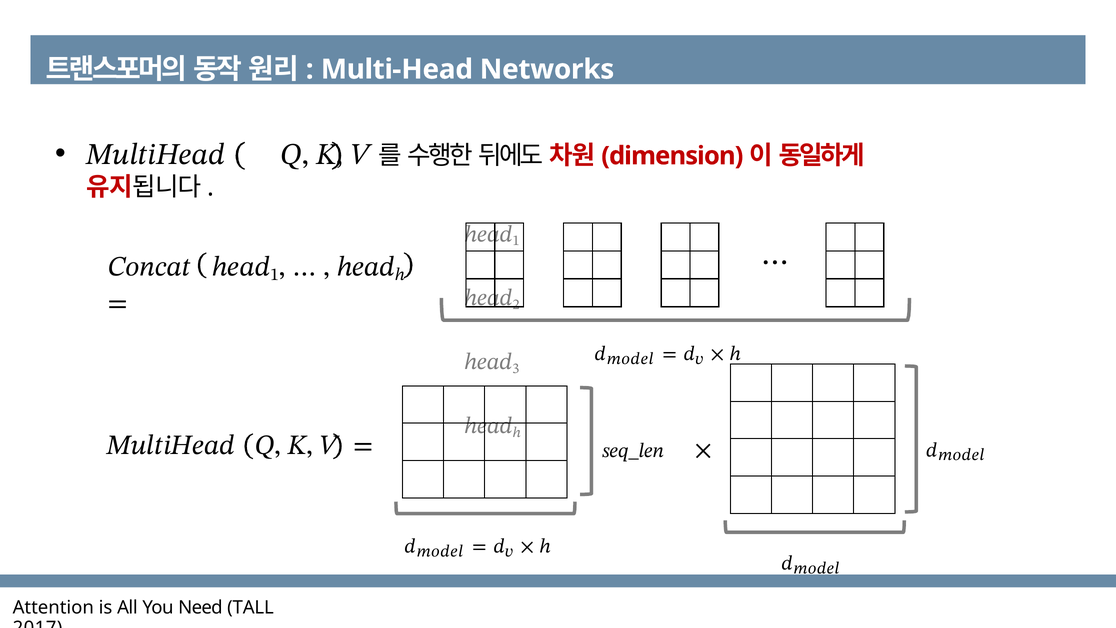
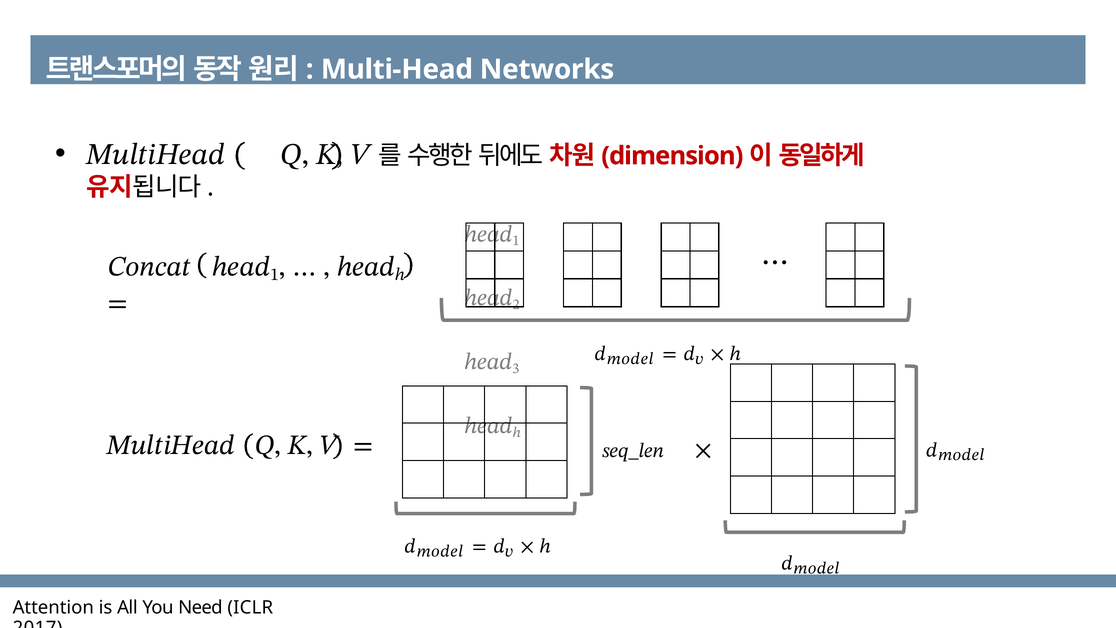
TALL: TALL -> ICLR (250, 607)
